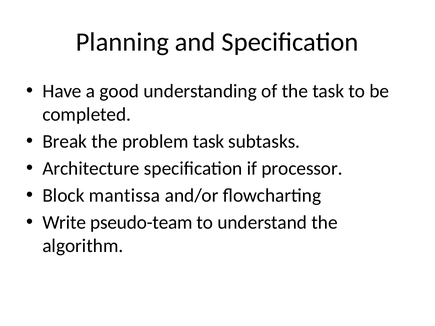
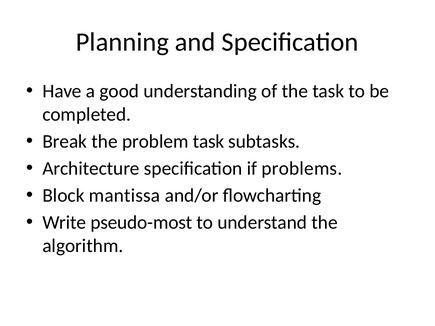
processor: processor -> problems (302, 169)
pseudo-team: pseudo-team -> pseudo-most (141, 223)
